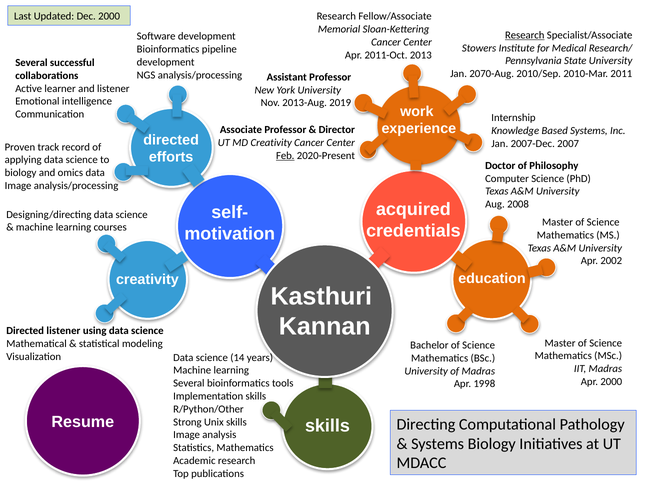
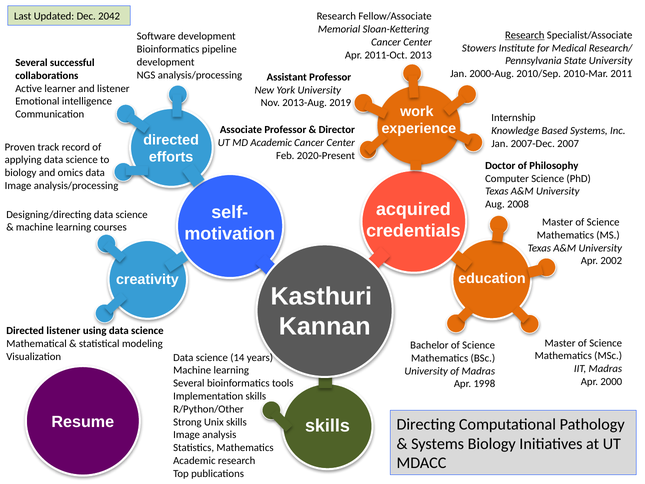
Dec 2000: 2000 -> 2042 (109, 16)
2070-Aug: 2070-Aug -> 2000-Aug (492, 74)
MD Creativity: Creativity -> Academic (271, 143)
Feb underline: present -> none (285, 156)
